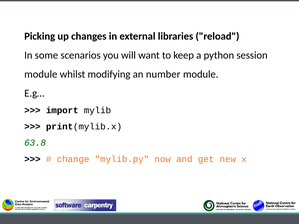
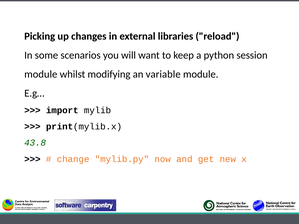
number: number -> variable (163, 74)
63.8: 63.8 -> 43.8 (35, 143)
